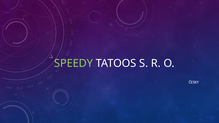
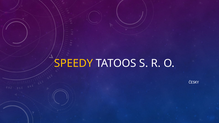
SPEEDY colour: light green -> yellow (74, 63)
